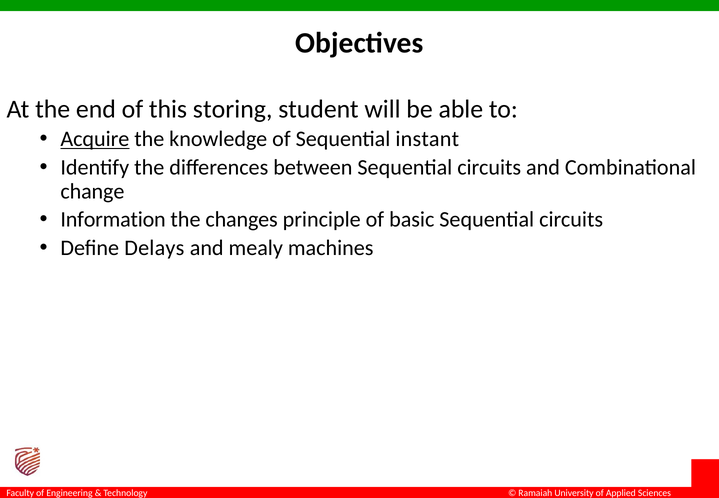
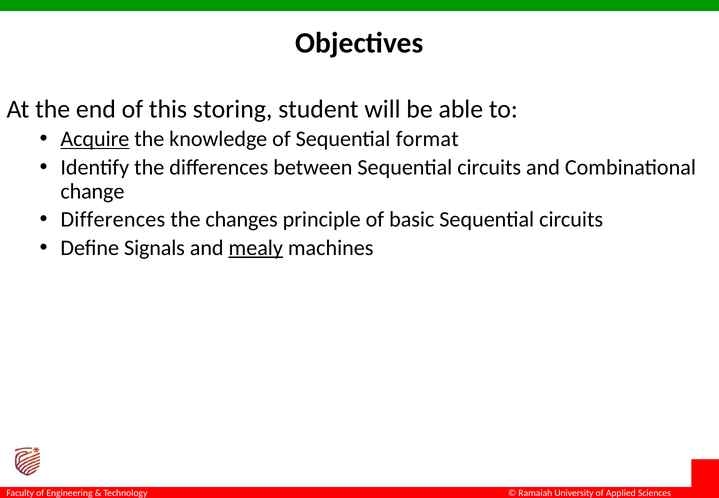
instant: instant -> format (427, 139)
Information: Information -> Differences (113, 219)
Delays: Delays -> Signals (154, 248)
mealy underline: none -> present (256, 248)
